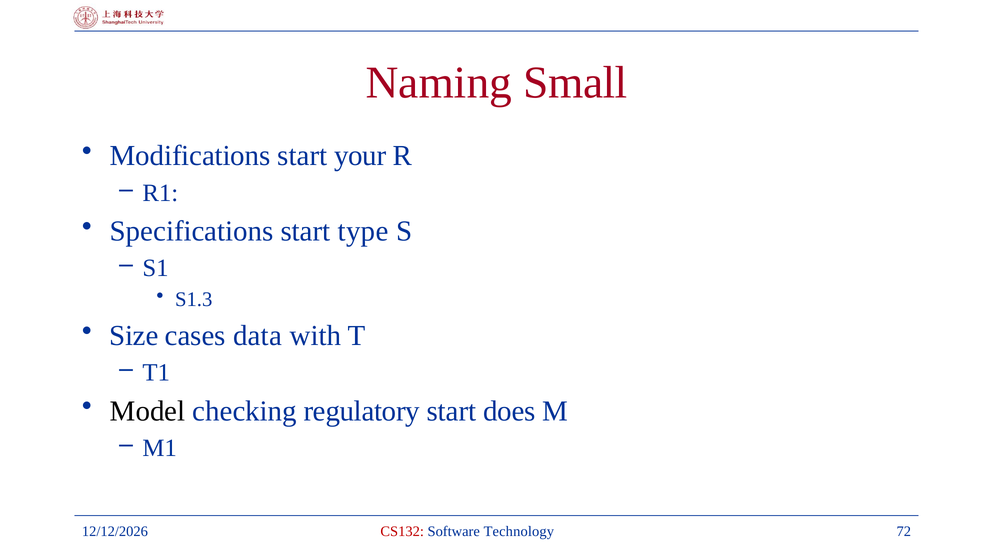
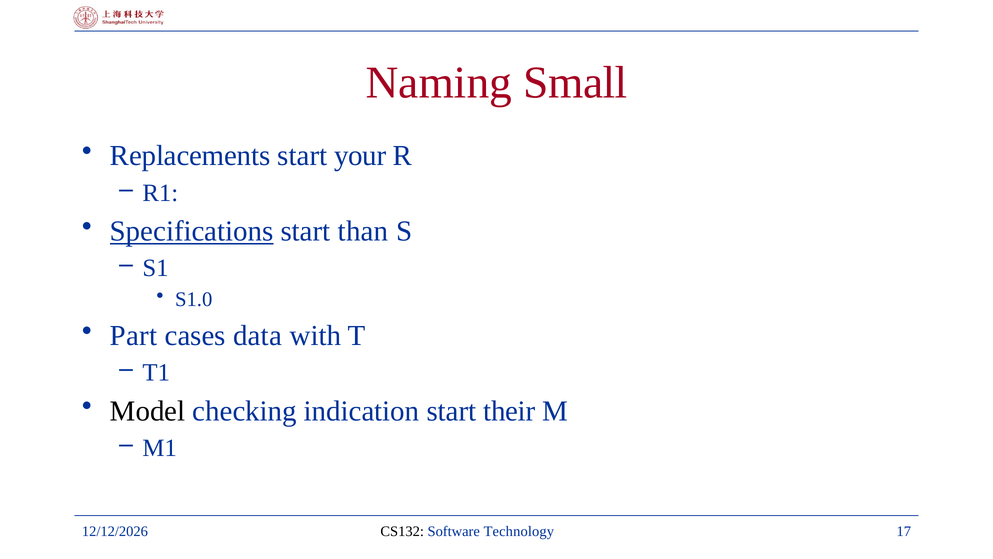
Modifications: Modifications -> Replacements (190, 156)
Specifications underline: none -> present (192, 231)
type: type -> than (363, 231)
S1.3: S1.3 -> S1.0 (194, 299)
Size: Size -> Part (134, 335)
regulatory: regulatory -> indication (362, 411)
does: does -> their (509, 411)
CS132 colour: red -> black (402, 531)
72: 72 -> 17 (904, 531)
